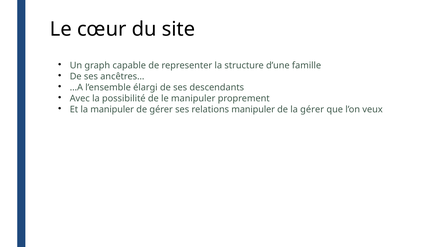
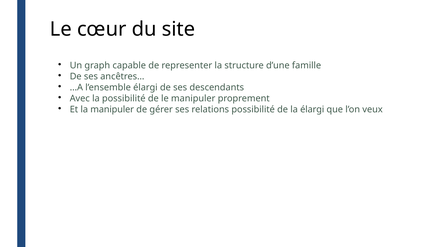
relations manipuler: manipuler -> possibilité (253, 109)
la gérer: gérer -> élargi (312, 109)
